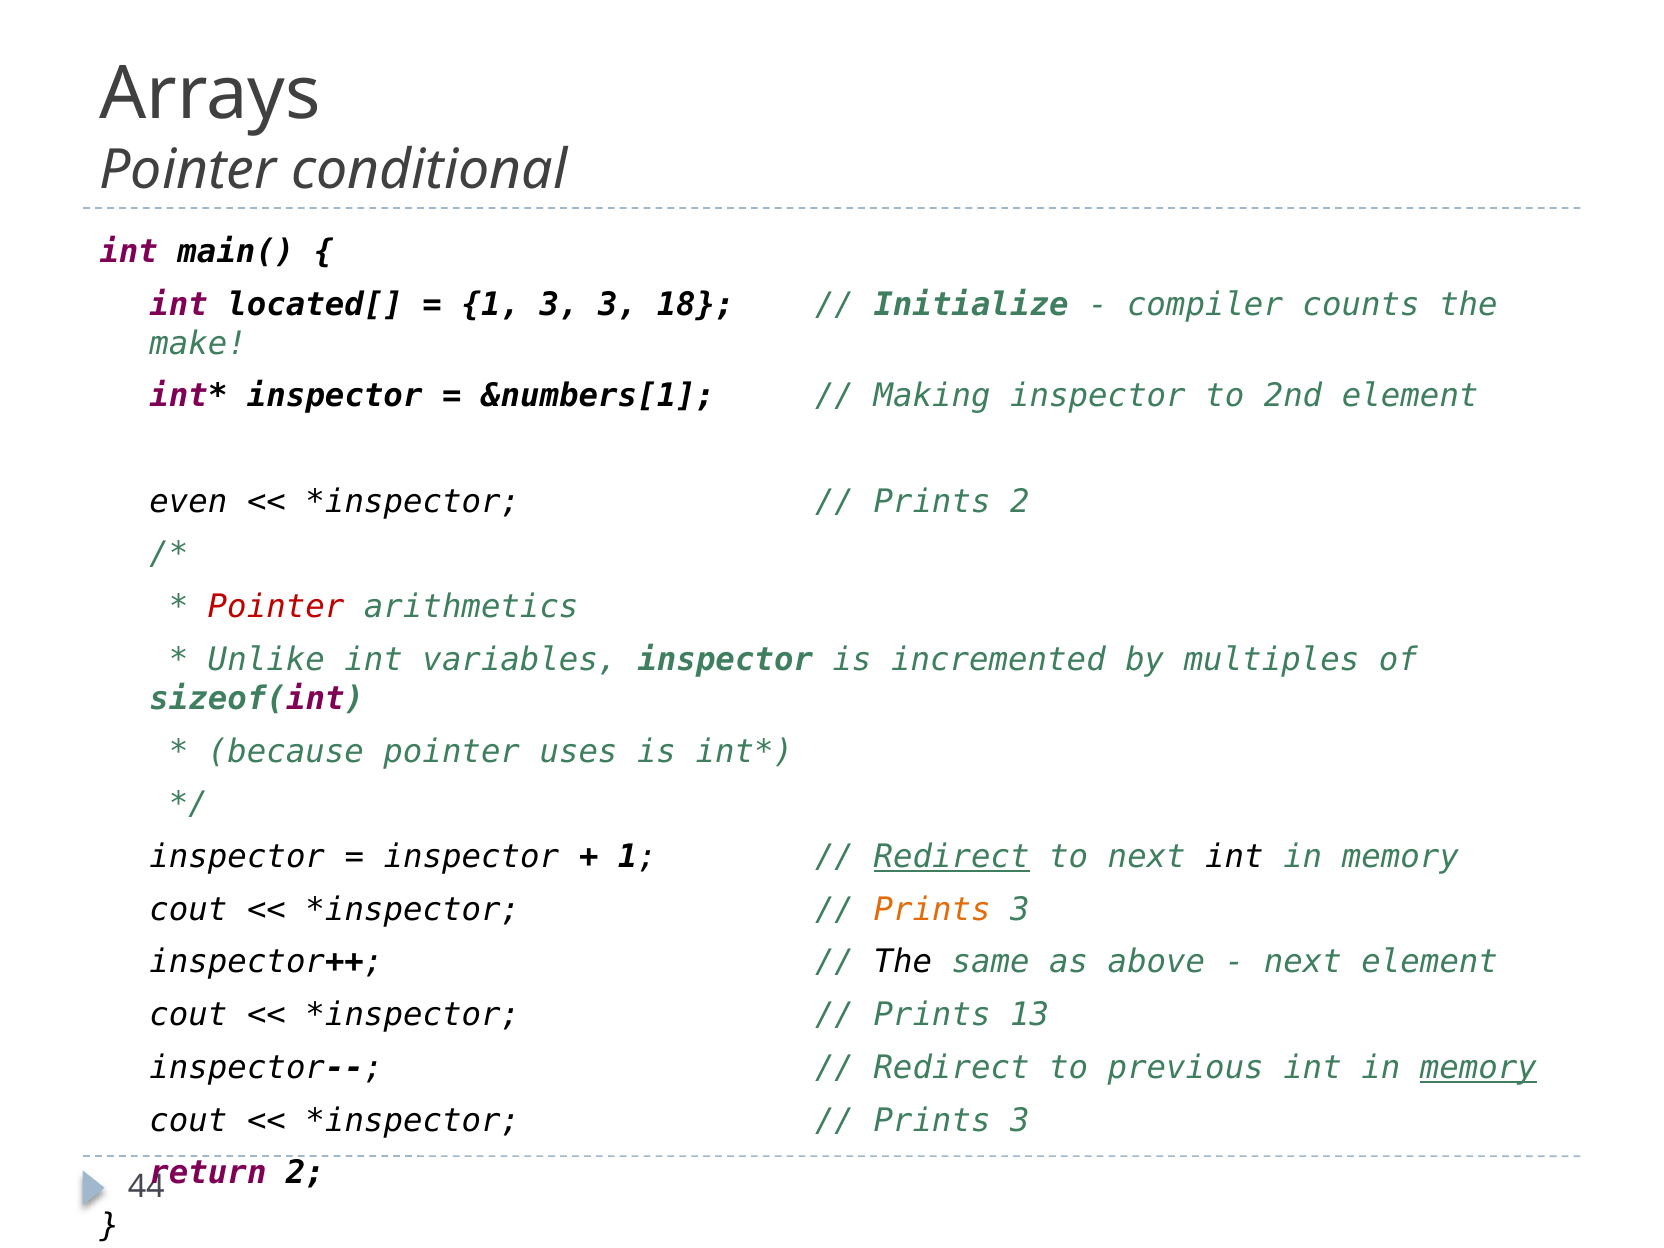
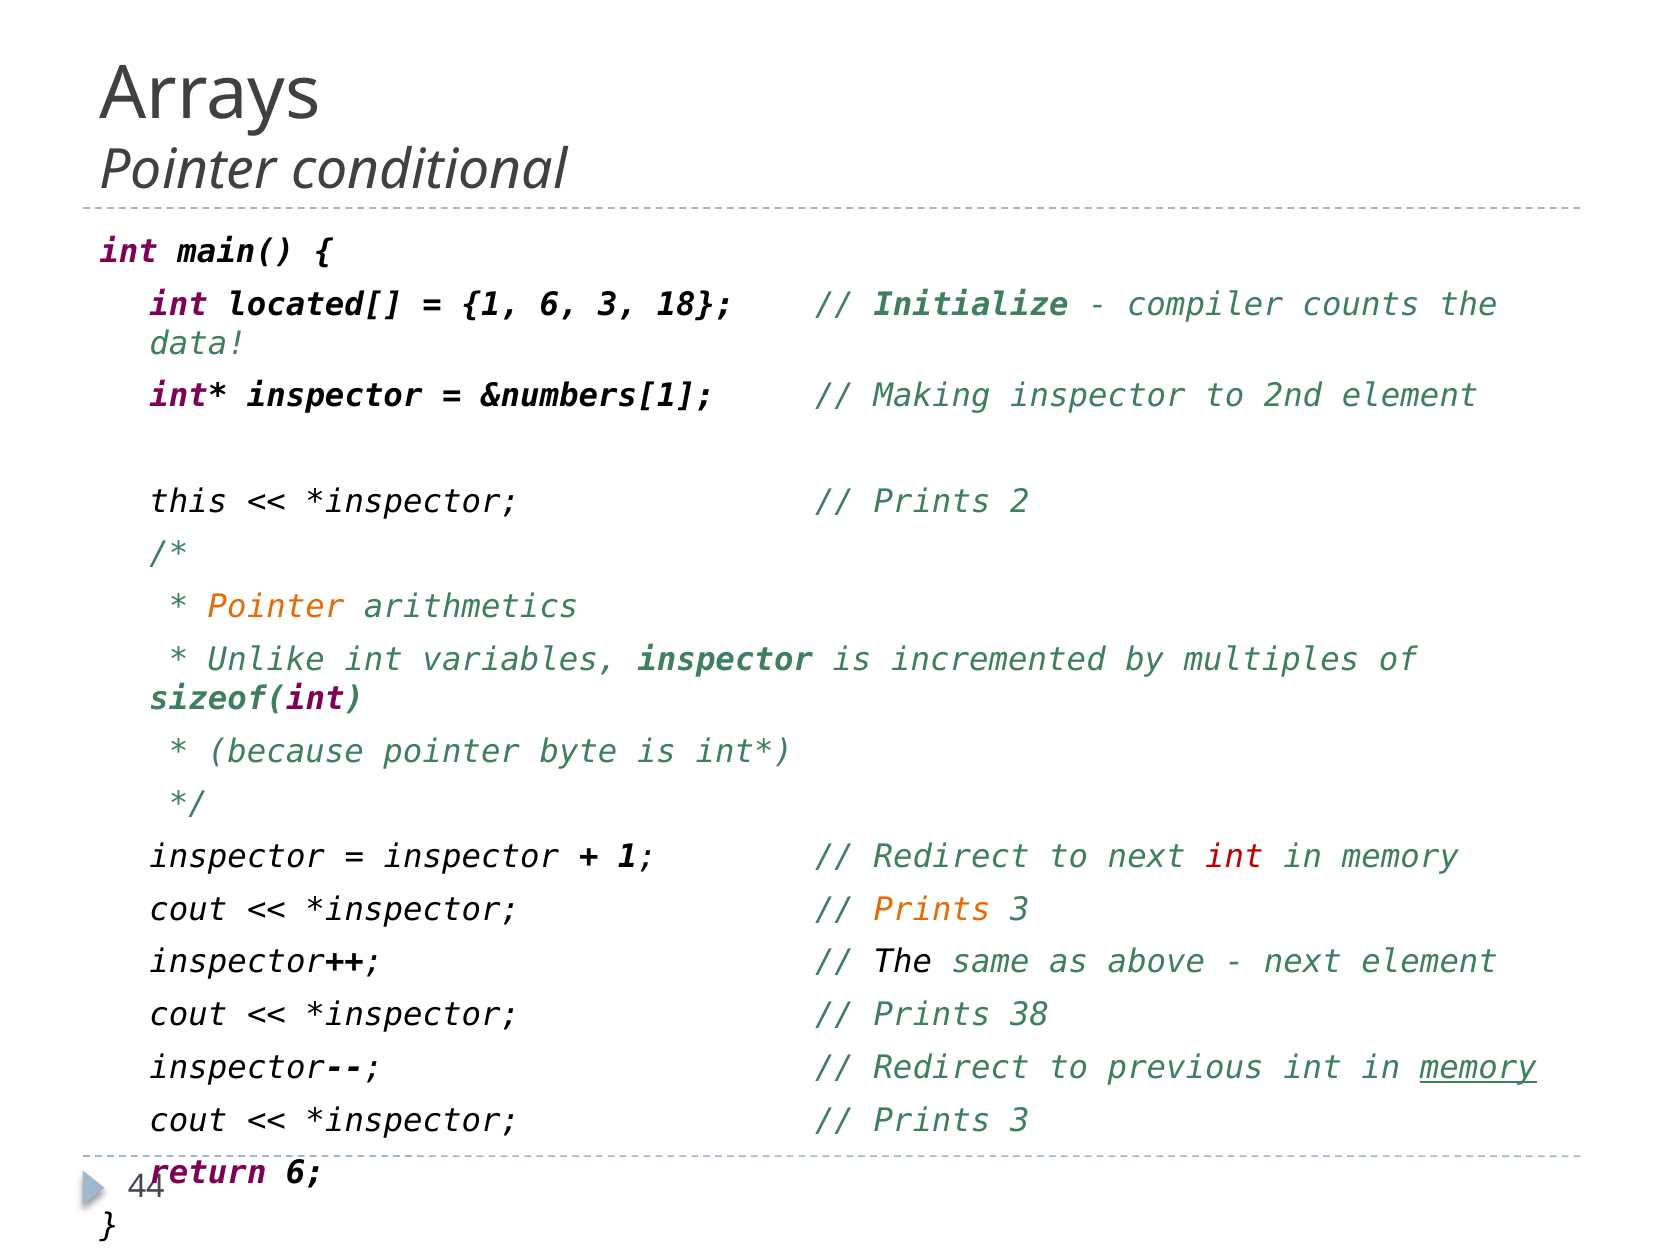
1 3: 3 -> 6 (559, 304)
make: make -> data (198, 343)
even: even -> this (188, 502)
Pointer colour: red -> orange (276, 607)
uses: uses -> byte (579, 751)
Redirect underline: present -> none (952, 857)
int colour: black -> red (1234, 857)
13: 13 -> 38 (1030, 1015)
return 2: 2 -> 6 (305, 1173)
